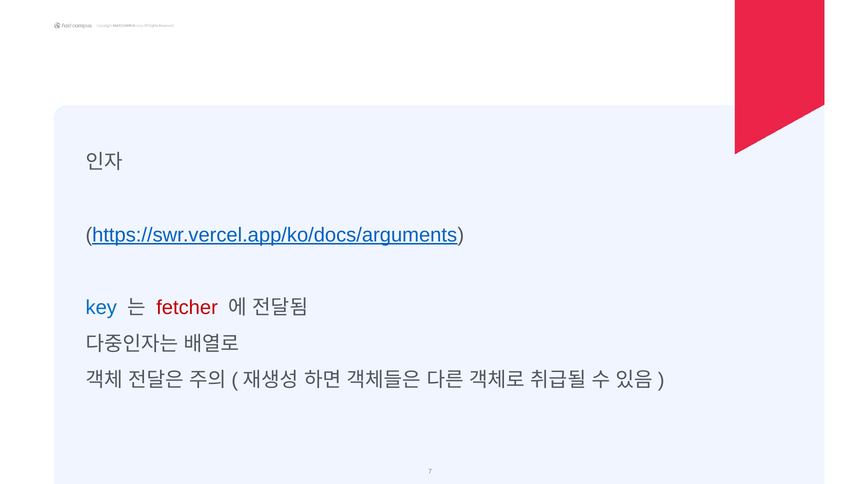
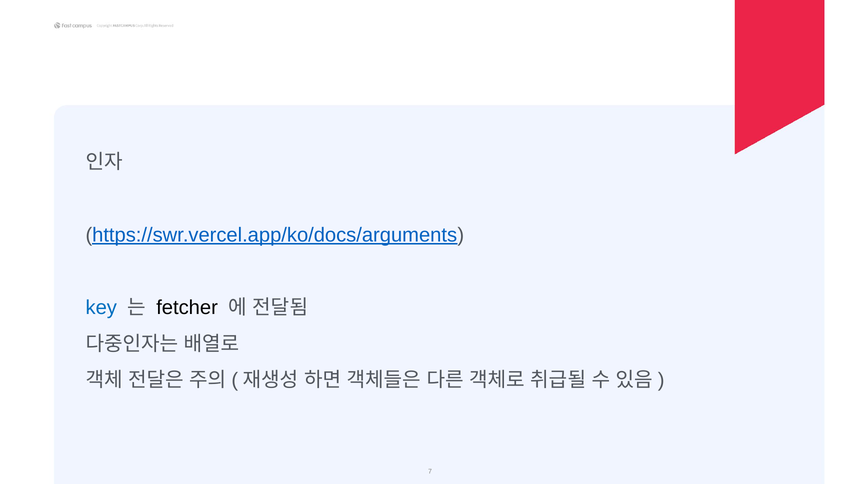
fetcher colour: red -> black (187, 307)
